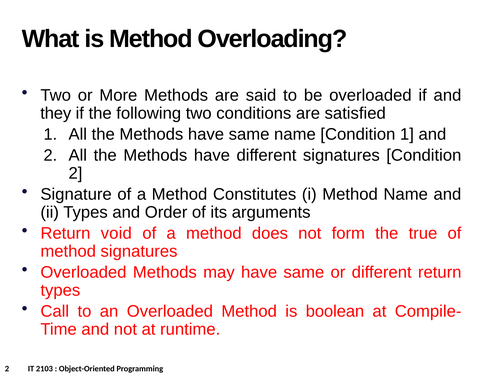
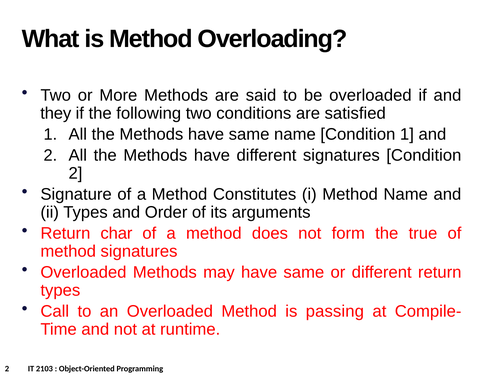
void: void -> char (116, 233)
boolean: boolean -> passing (335, 311)
